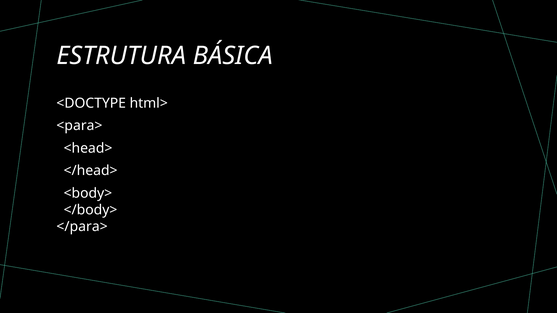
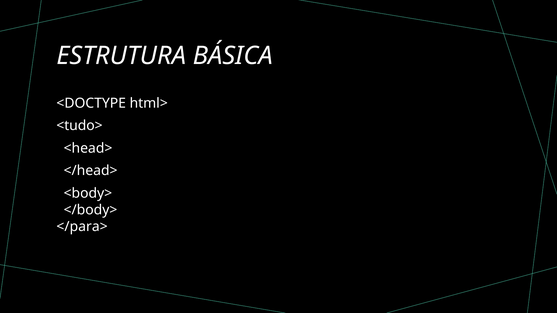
<para>: <para> -> <tudo> (79, 126)
